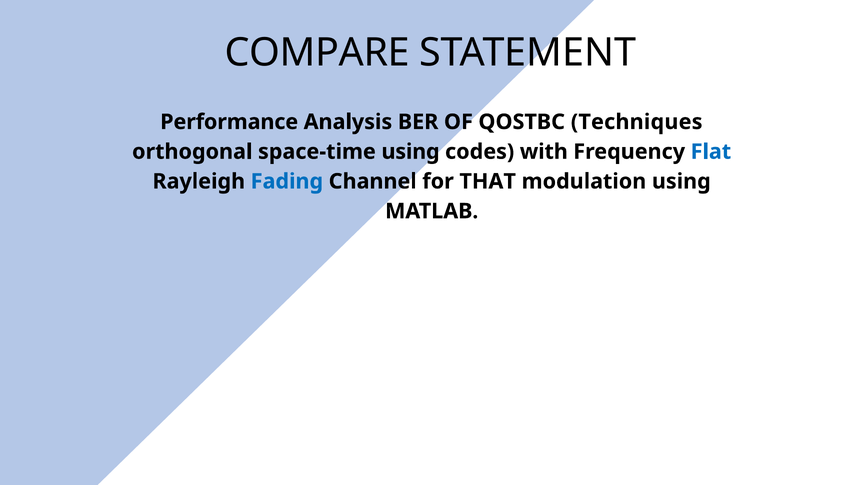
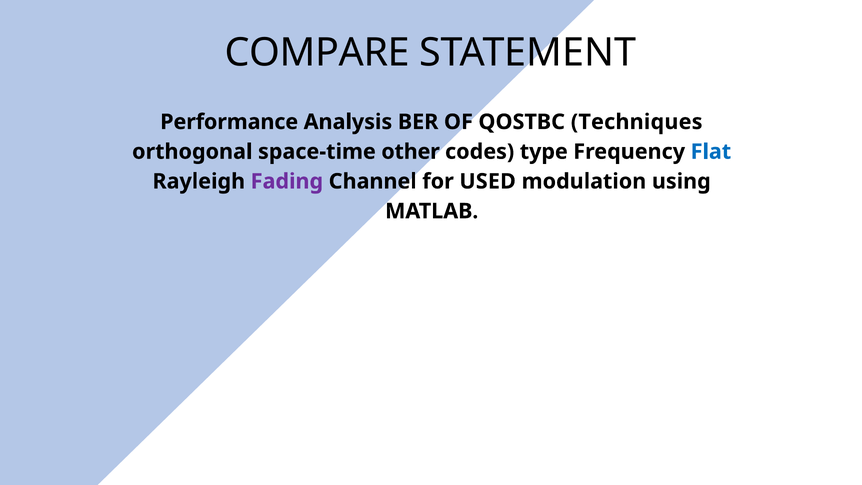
space-time using: using -> other (411, 152)
with: with -> type (544, 152)
Fading colour: blue -> purple (287, 181)
THAT: THAT -> USED (488, 181)
